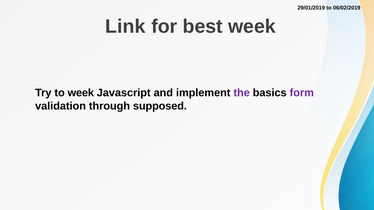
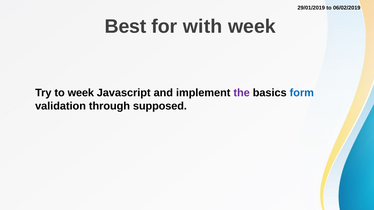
Link: Link -> Best (125, 27)
best: best -> with (203, 27)
form colour: purple -> blue (302, 93)
